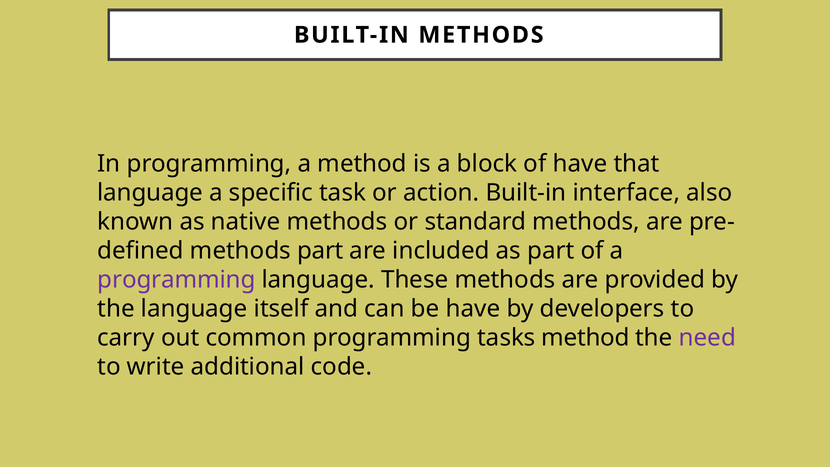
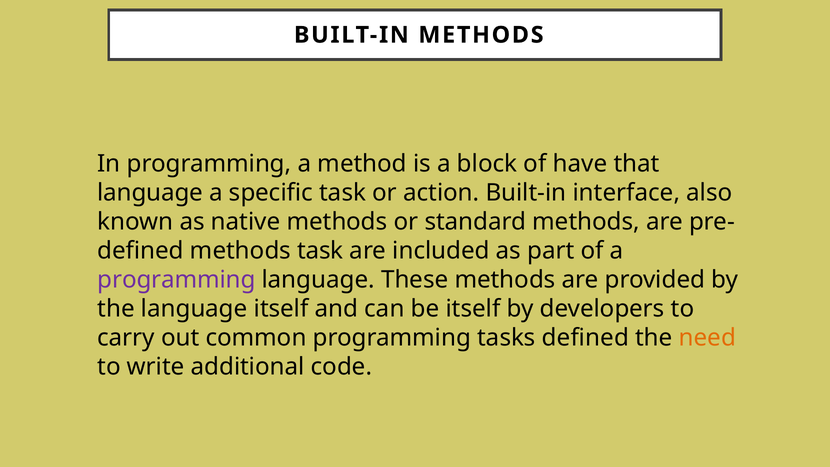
methods part: part -> task (320, 251)
be have: have -> itself (473, 309)
tasks method: method -> defined (585, 338)
need colour: purple -> orange (707, 338)
